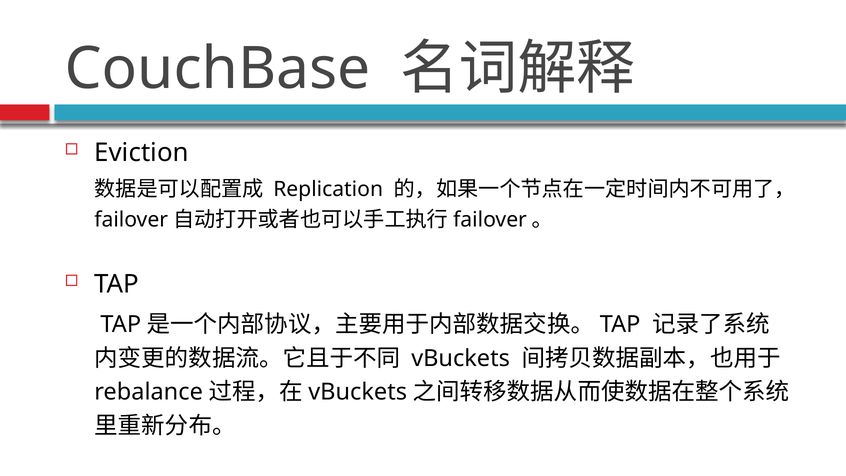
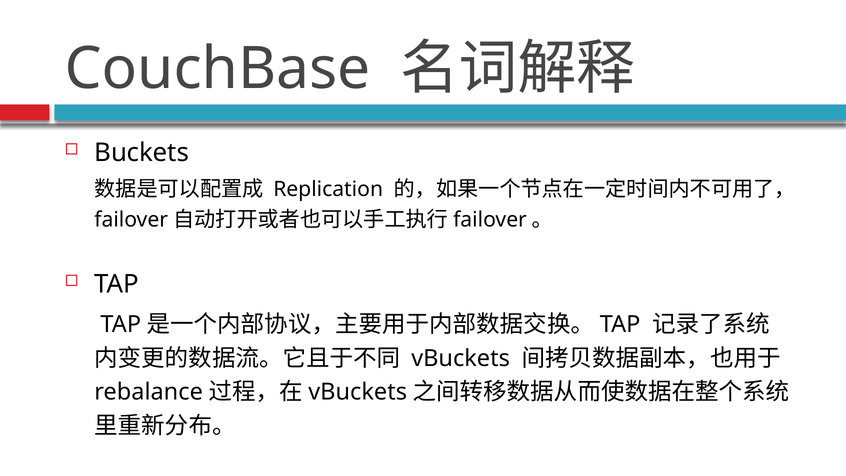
Eviction: Eviction -> Buckets (142, 153)
